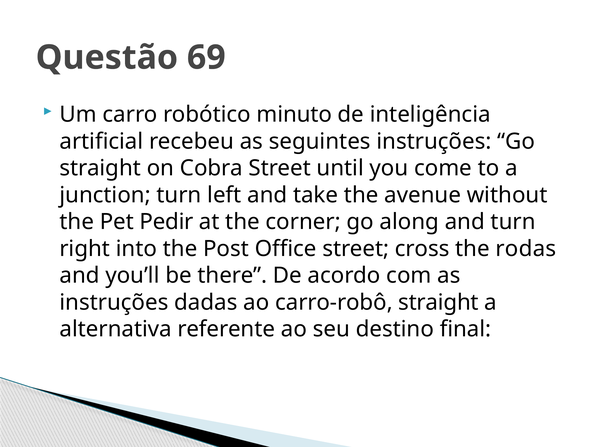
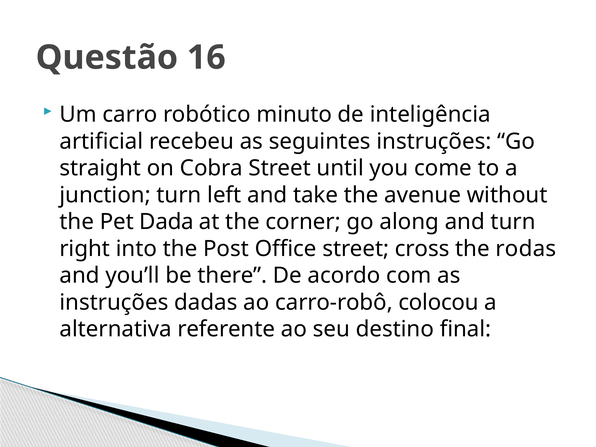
69: 69 -> 16 (206, 58)
Pedir: Pedir -> Dada (167, 222)
carro-robô straight: straight -> colocou (439, 302)
